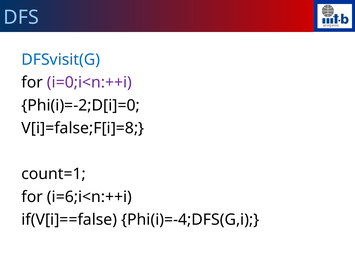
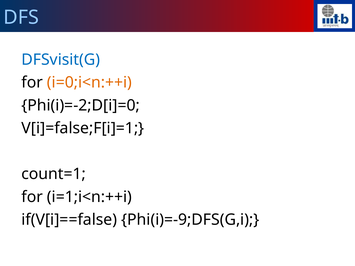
i=0;i<n:++i colour: purple -> orange (89, 83)
V[i]=false;F[i]=8: V[i]=false;F[i]=8 -> V[i]=false;F[i]=1 (83, 128)
i=6;i<n:++i: i=6;i<n:++i -> i=1;i<n:++i (89, 197)
Phi(i)=-4;DFS(G,i: Phi(i)=-4;DFS(G,i -> Phi(i)=-9;DFS(G,i (190, 220)
